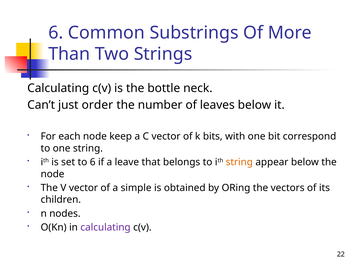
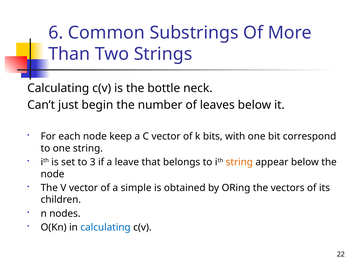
order: order -> begin (97, 105)
to 6: 6 -> 3 (93, 162)
calculating colour: purple -> blue (105, 227)
